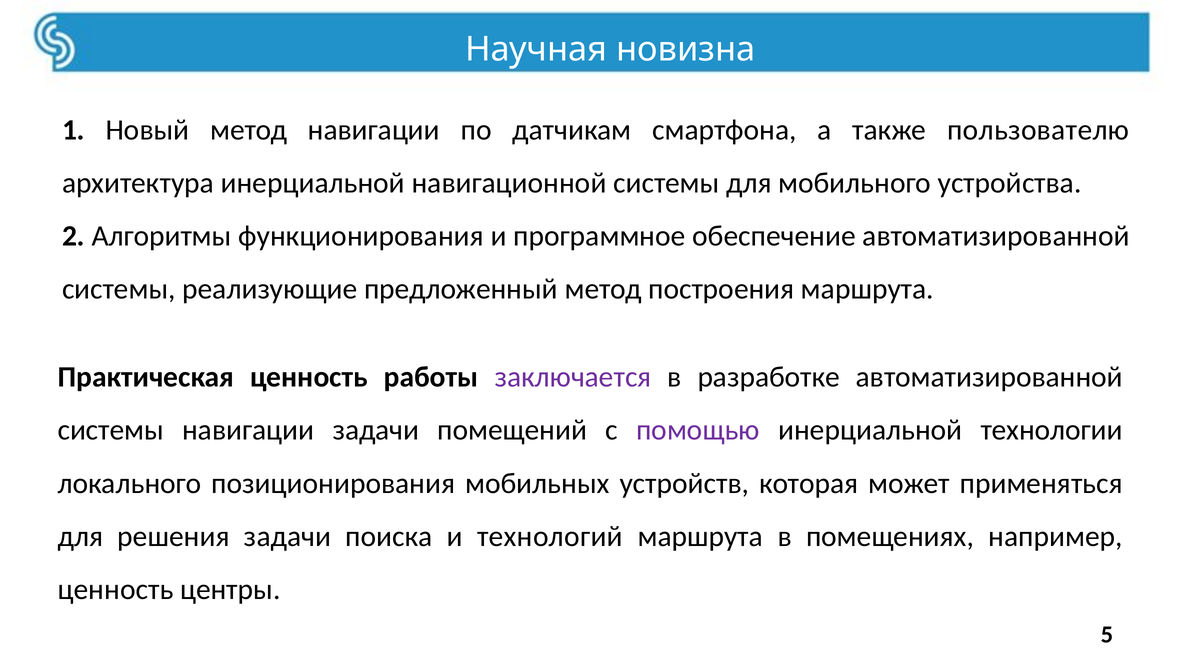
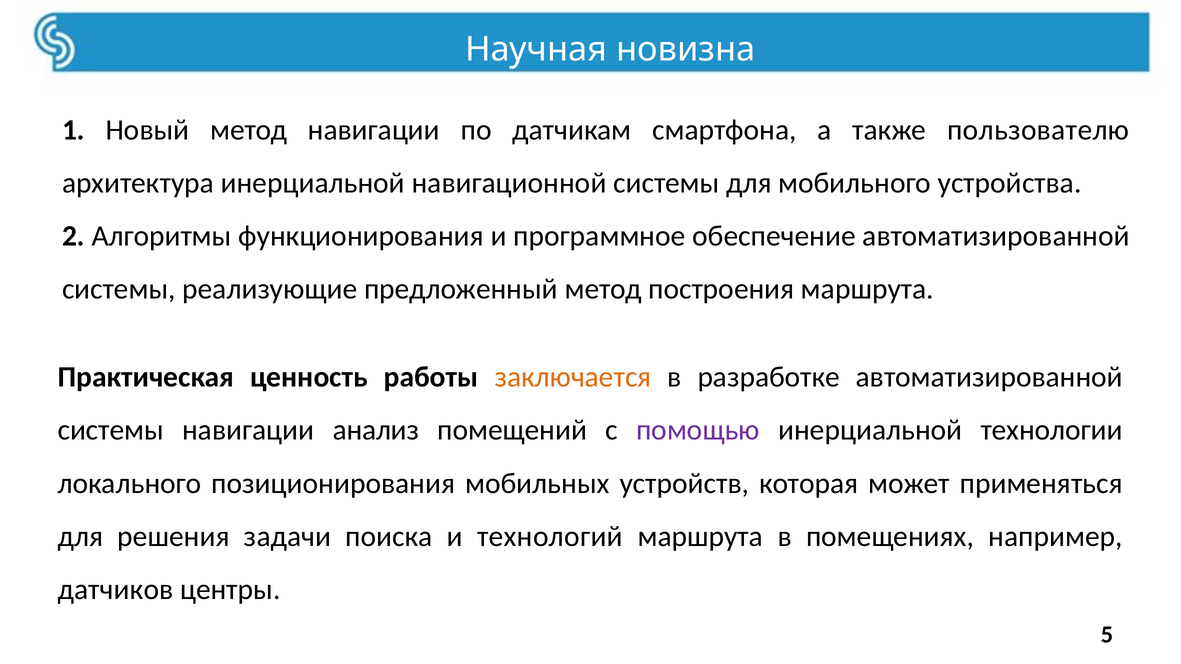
заключается colour: purple -> orange (573, 377)
навигации задачи: задачи -> анализ (376, 430)
ценность: ценность -> датчиков (116, 590)
